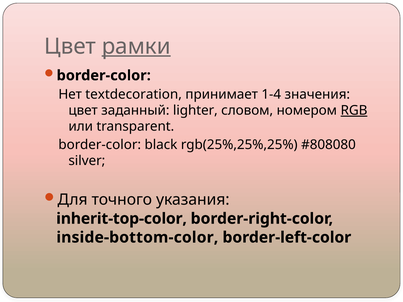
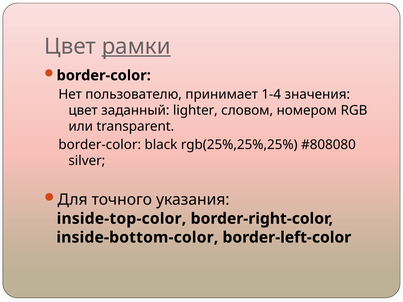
textdecoration: textdecoration -> пользователю (134, 94)
RGB underline: present -> none (354, 110)
inherit-top-color: inherit-top-color -> inside-top-color (121, 219)
